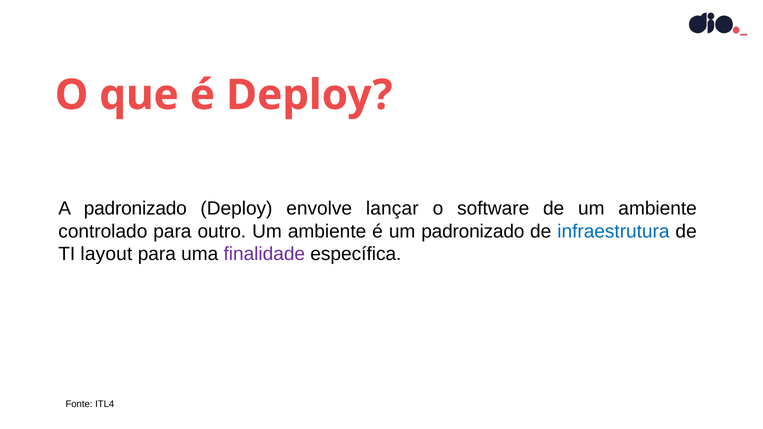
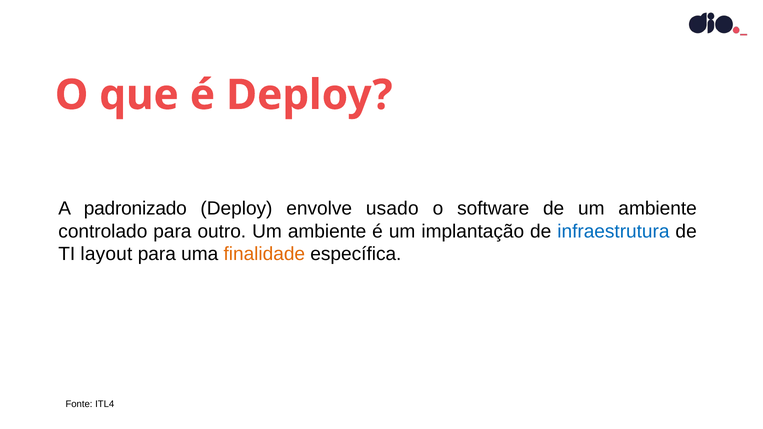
lançar: lançar -> usado (392, 209)
um padronizado: padronizado -> implantação (473, 231)
finalidade colour: purple -> orange (264, 254)
